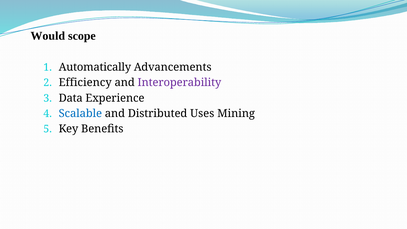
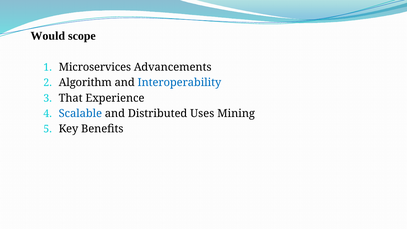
Automatically: Automatically -> Microservices (95, 67)
Efficiency: Efficiency -> Algorithm (85, 83)
Interoperability colour: purple -> blue (179, 83)
Data: Data -> That (71, 98)
